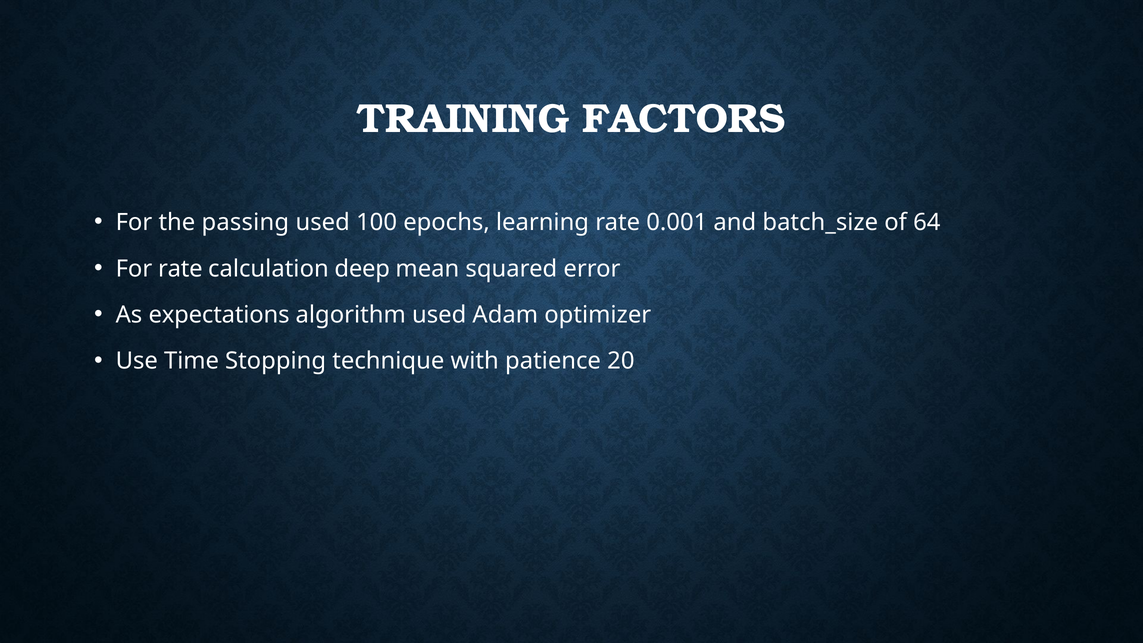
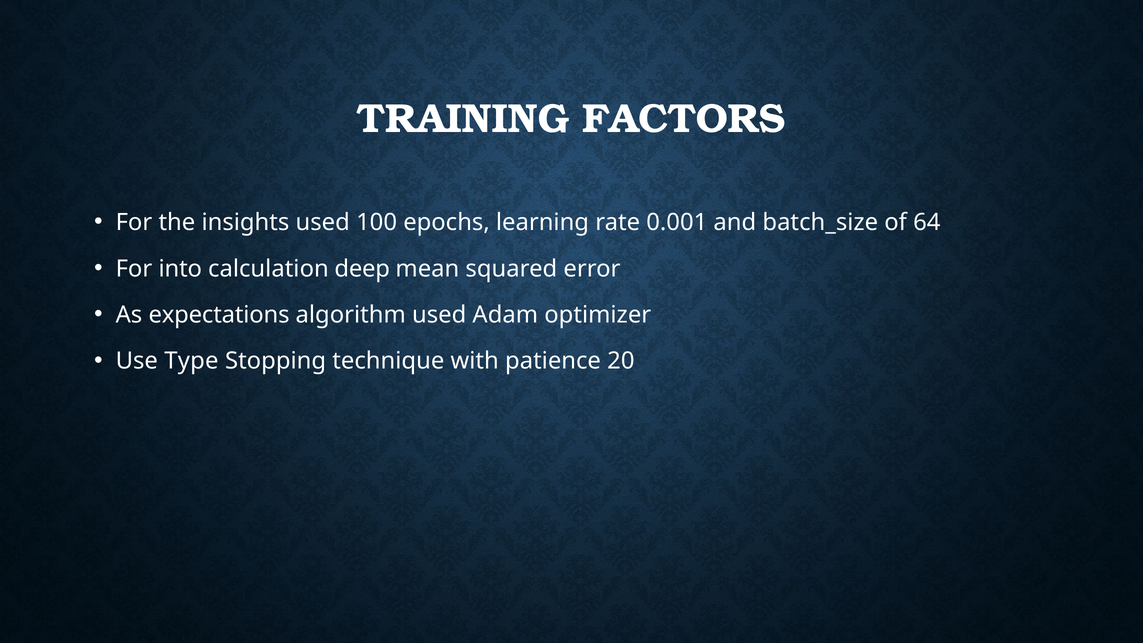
passing: passing -> insights (245, 222)
For rate: rate -> into (180, 269)
Time: Time -> Type (191, 361)
